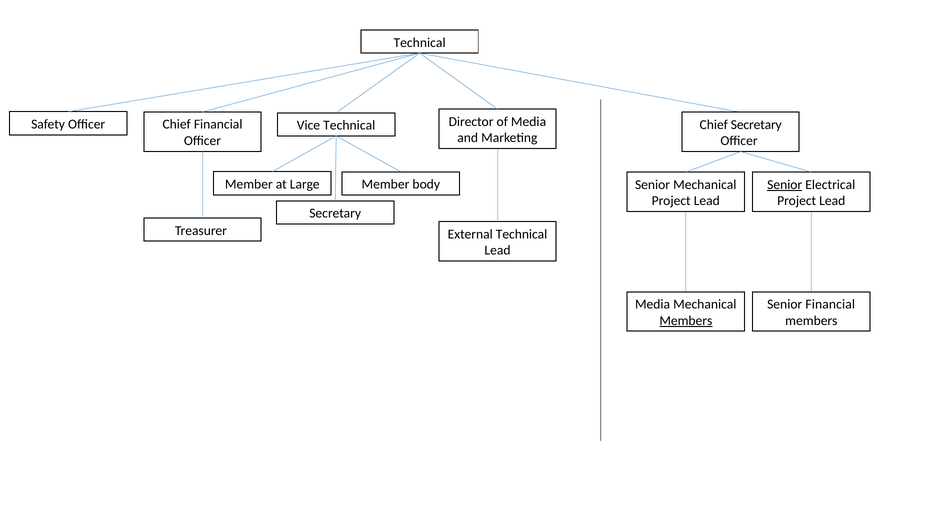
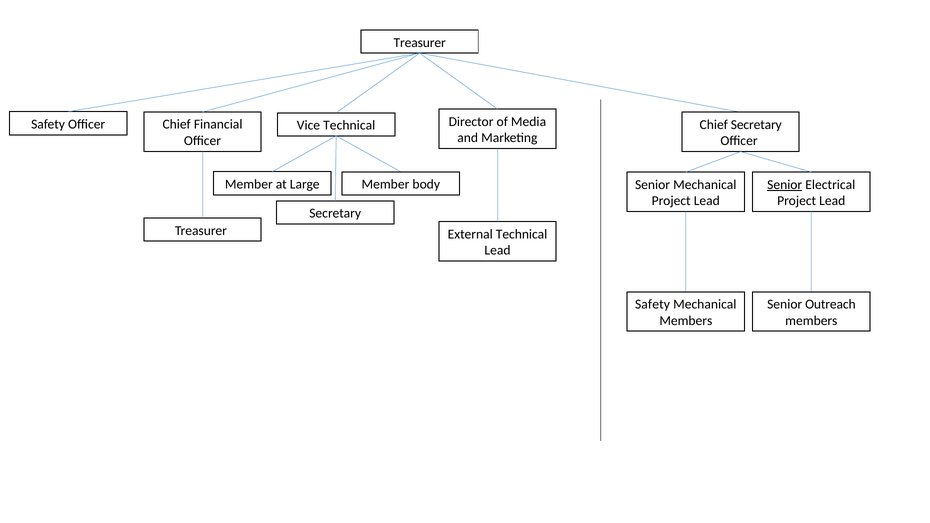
Technical: Technical -> Treasurer (420, 43)
Media: Media -> Safety (652, 304)
Senior Financial: Financial -> Outreach (830, 304)
Members underline: present -> none (686, 321)
